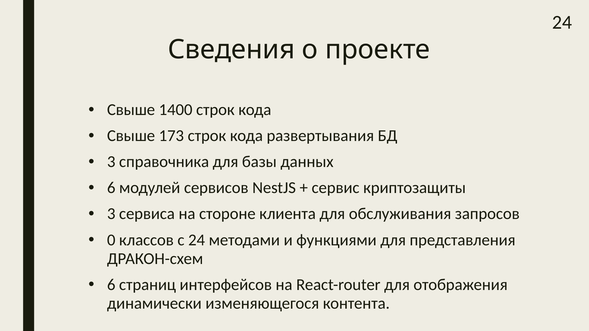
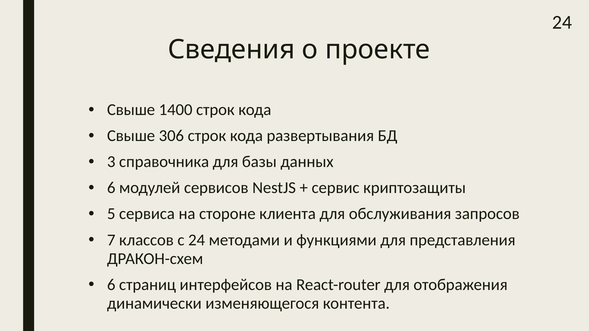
173: 173 -> 306 (171, 136)
3: 3 -> 5 (111, 214)
0: 0 -> 7 (111, 240)
